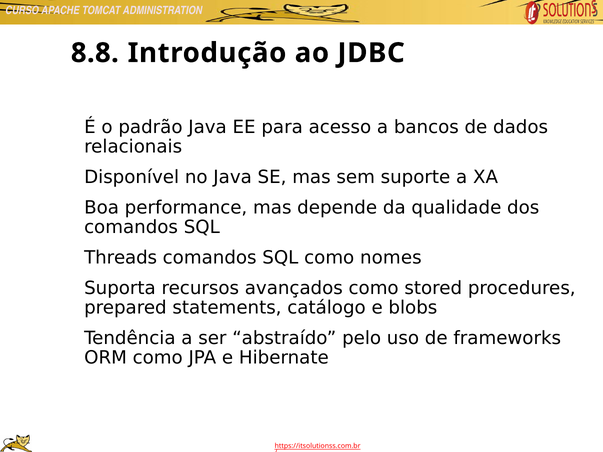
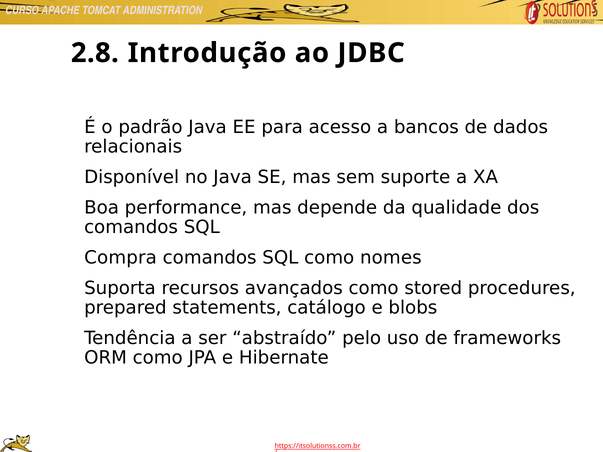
8.8: 8.8 -> 2.8 (95, 53)
Threads: Threads -> Compra (121, 258)
